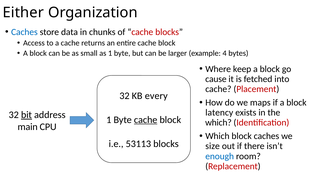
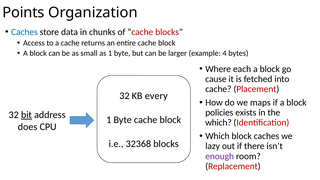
Either: Either -> Points (23, 12)
keep: keep -> each (242, 69)
latency: latency -> policies (219, 113)
cache underline: present -> none (146, 120)
main: main -> does (28, 127)
53113: 53113 -> 32368 (138, 144)
size: size -> lazy (213, 146)
enough colour: blue -> purple (220, 156)
